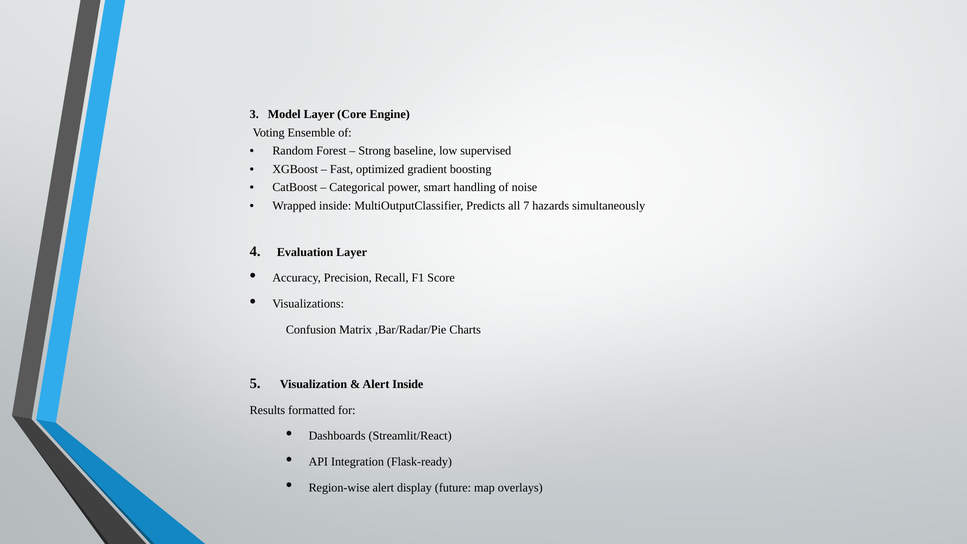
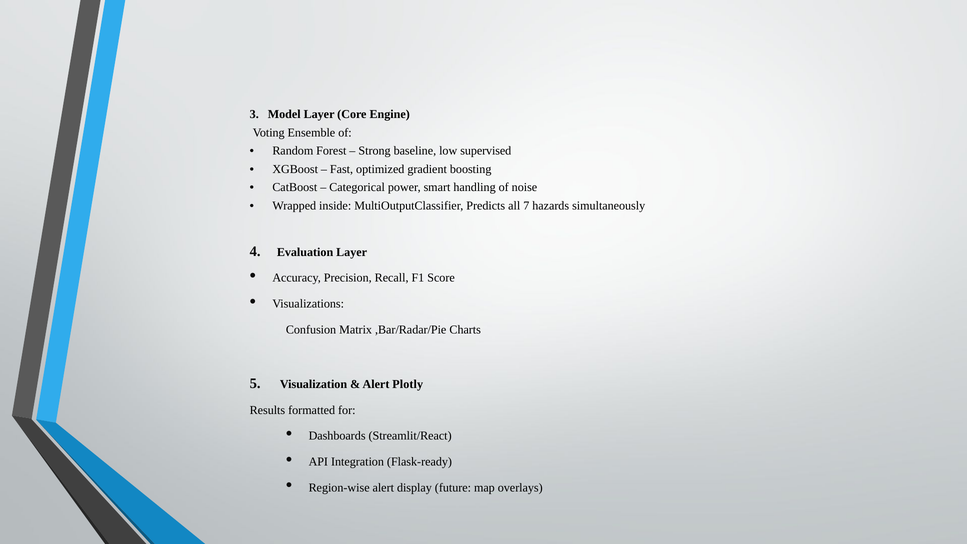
Alert Inside: Inside -> Plotly (408, 384)
